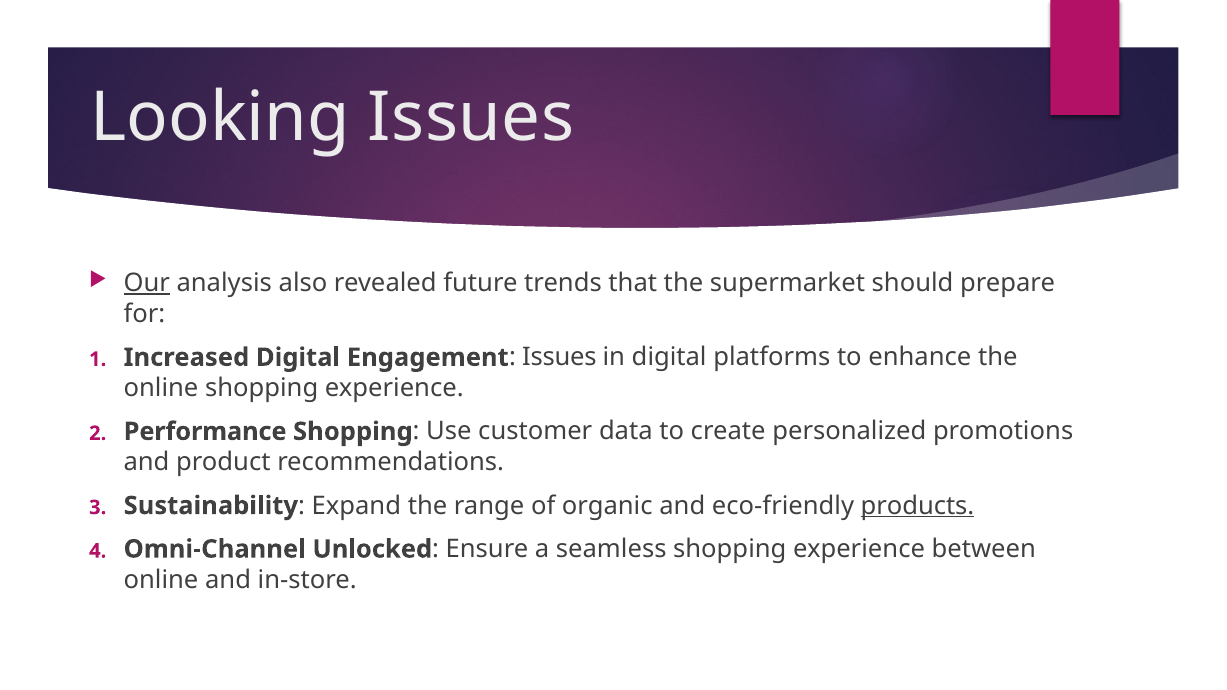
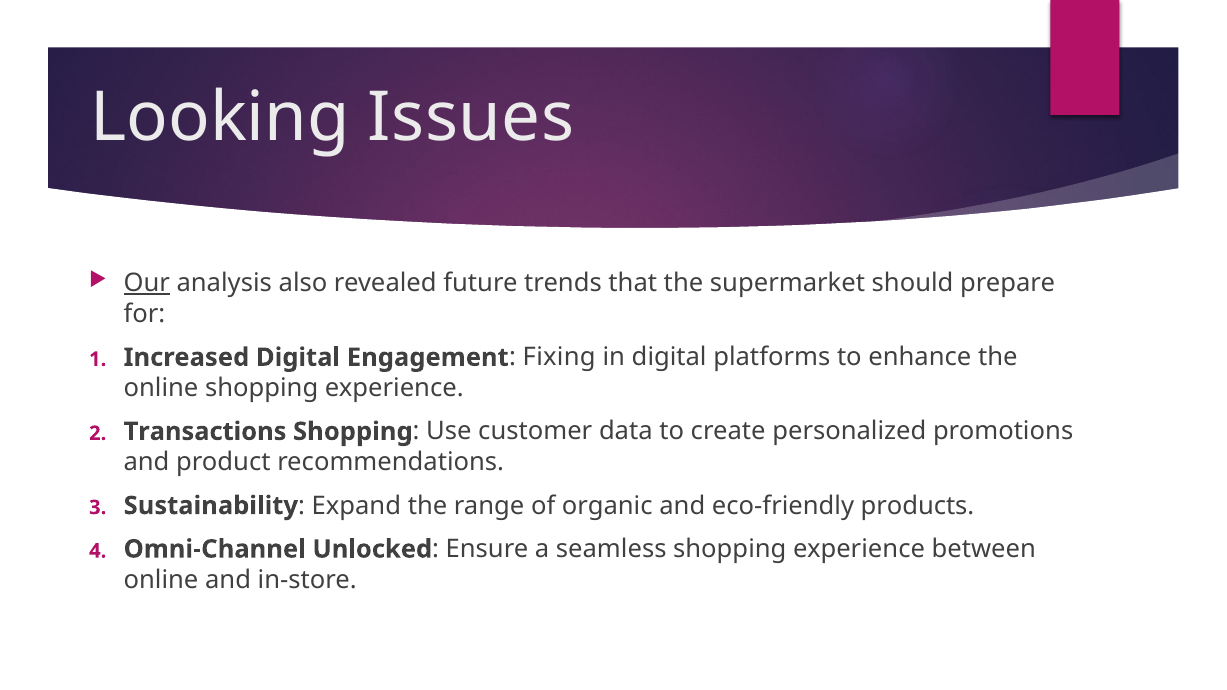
Issues: Issues -> Fixing (559, 357)
Performance: Performance -> Transactions (205, 432)
products underline: present -> none (917, 506)
